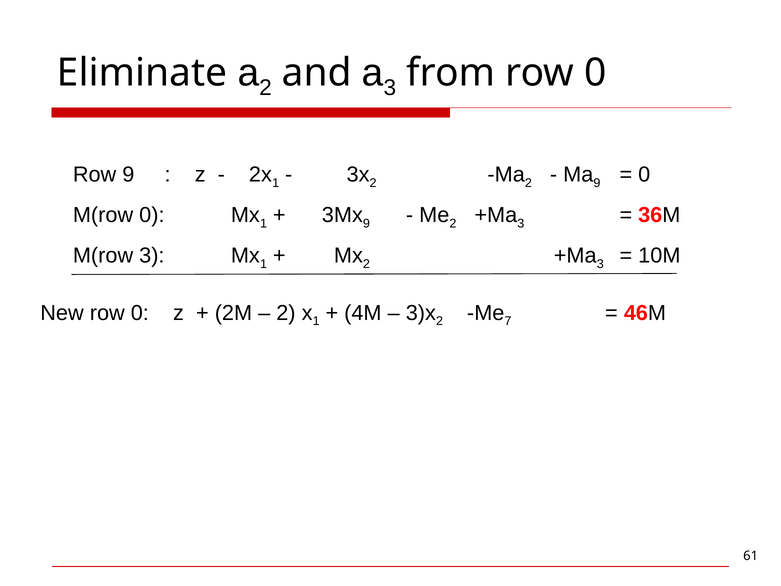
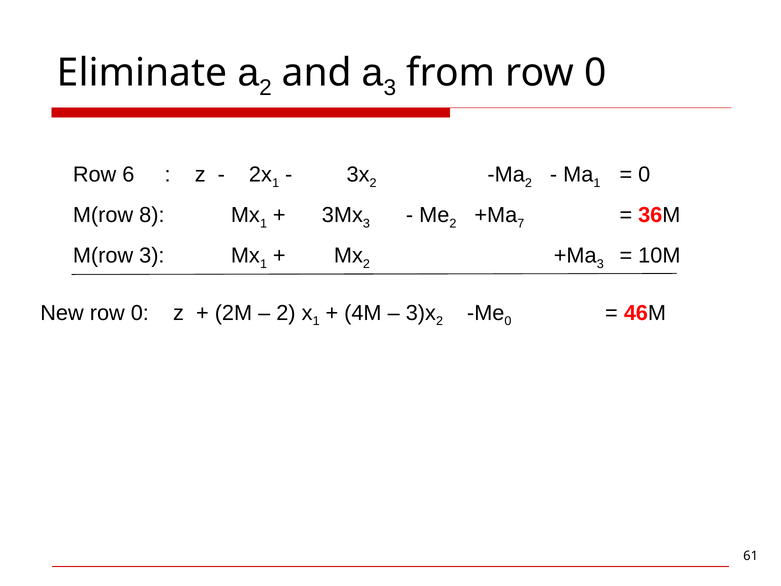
Row 9: 9 -> 6 (128, 175)
9: 9 -> 1 (597, 183)
M(row 0: 0 -> 8 (152, 215)
9: 9 -> 3 (366, 224)
3: 3 -> 7 (521, 224)
7: 7 -> 0 (508, 321)
